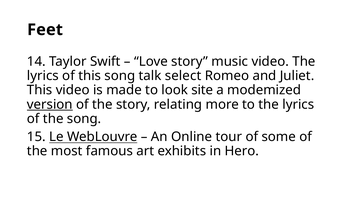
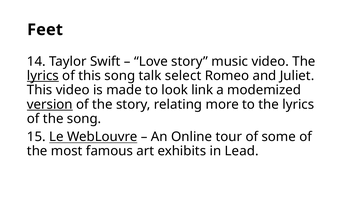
lyrics underline: none -> present (43, 76)
site: site -> link (202, 90)
Hero: Hero -> Lead (242, 151)
